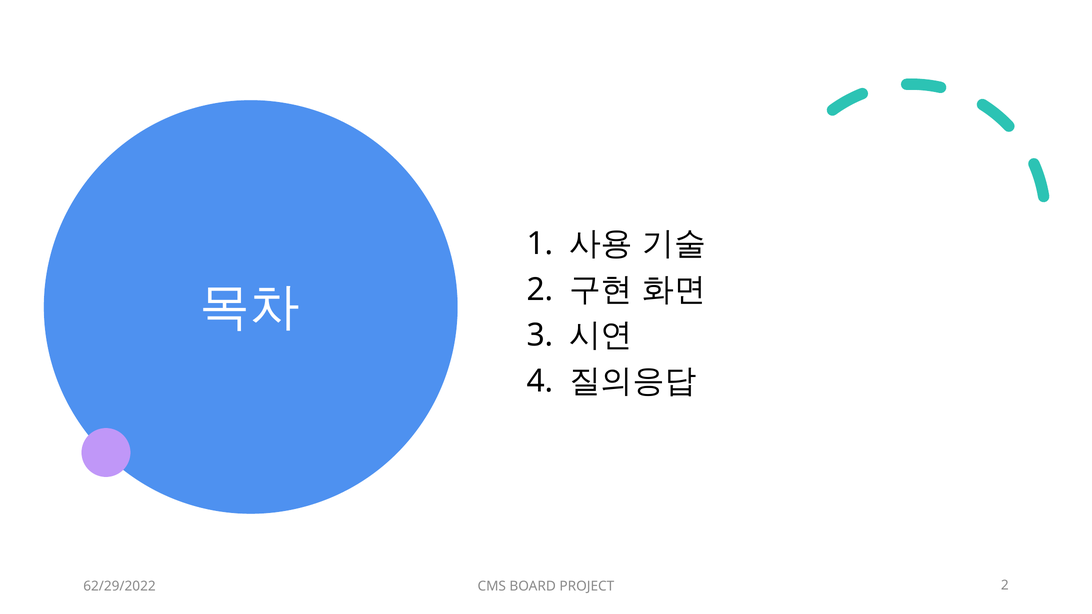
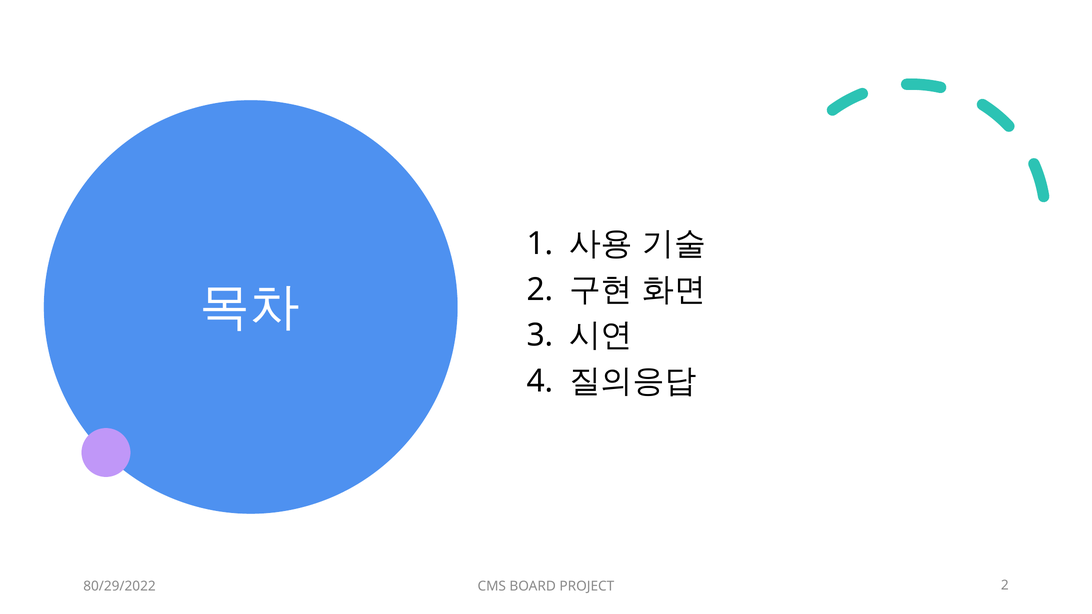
62/29/2022: 62/29/2022 -> 80/29/2022 (119, 587)
